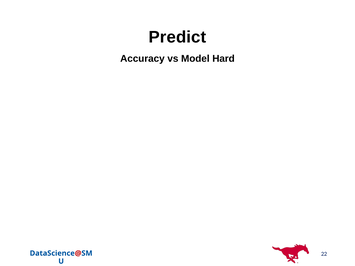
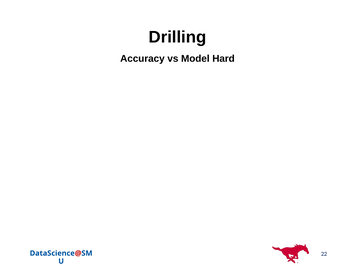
Predict: Predict -> Drilling (177, 37)
